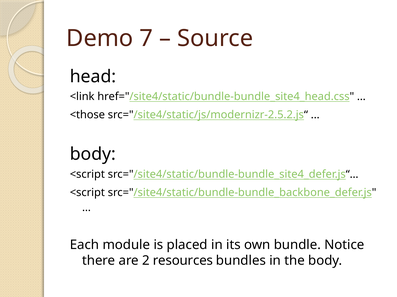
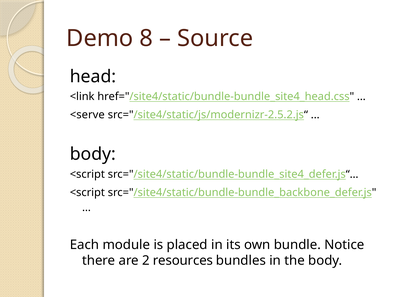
7: 7 -> 8 (146, 38)
<those: <those -> <serve (87, 115)
